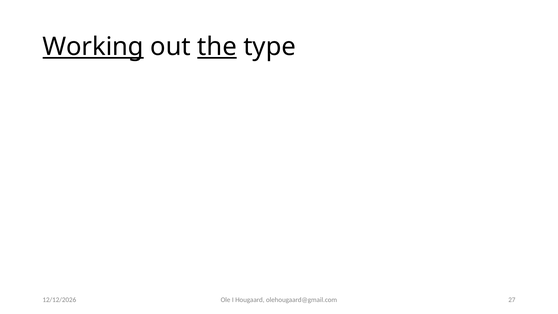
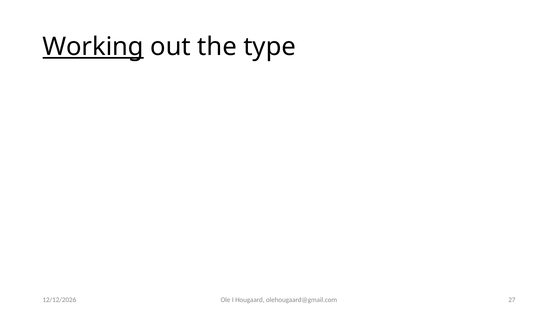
the underline: present -> none (217, 47)
